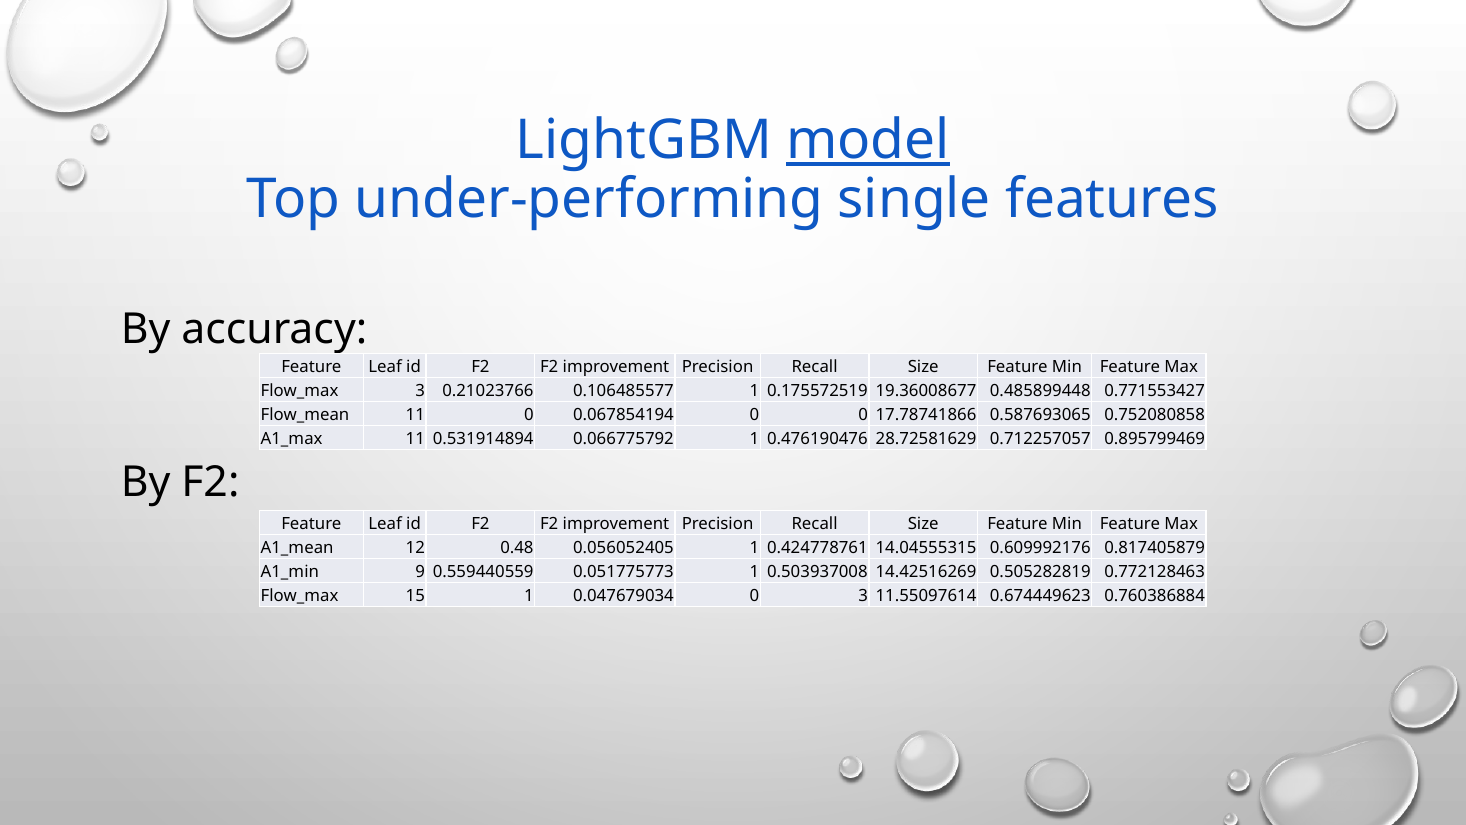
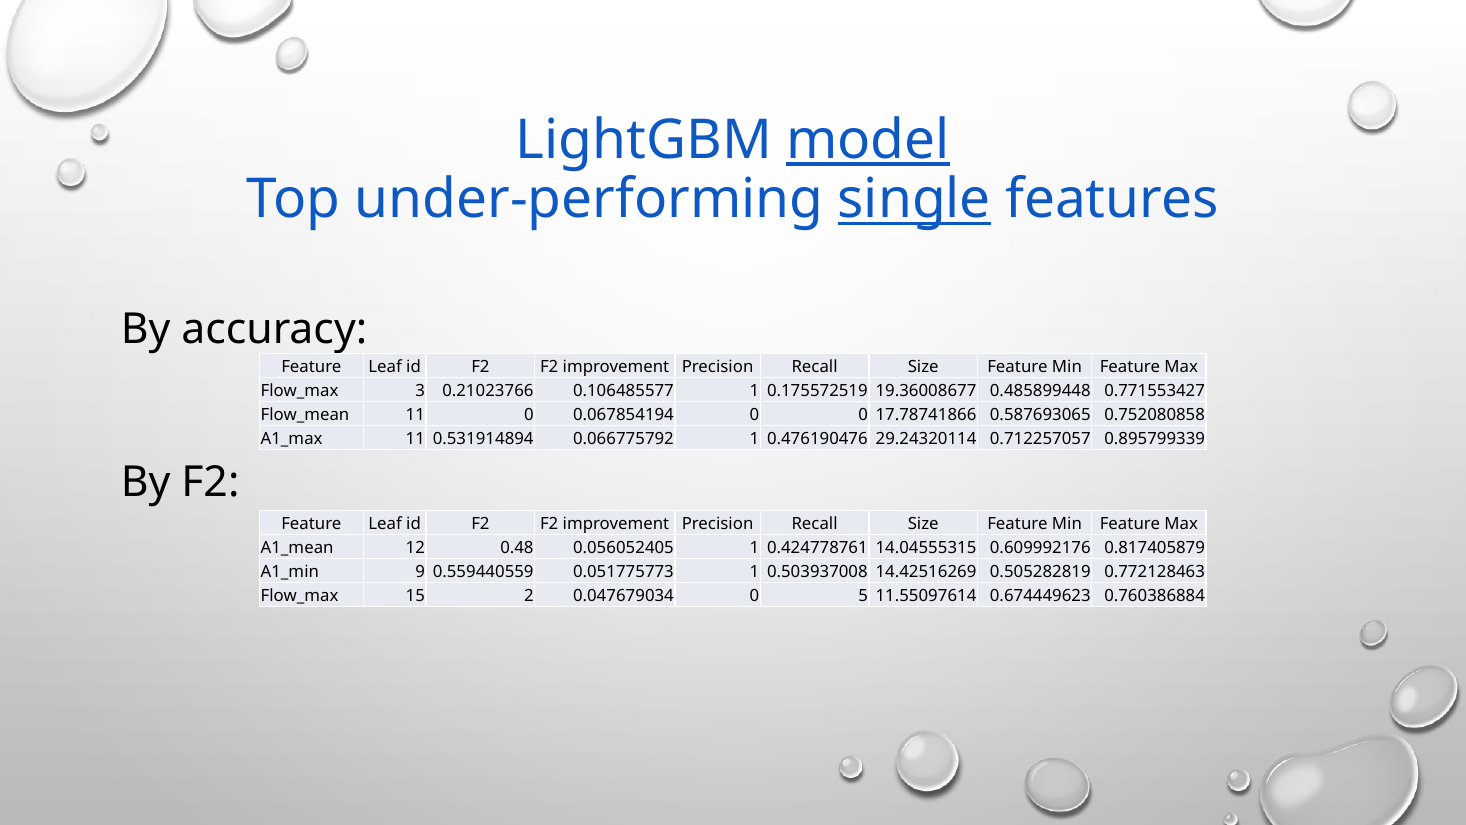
single underline: none -> present (914, 200)
28.72581629: 28.72581629 -> 29.24320114 (926, 439)
0.895799469: 0.895799469 -> 0.895799339 (1155, 439)
15 1: 1 -> 2 (529, 596)
0 3: 3 -> 5 (863, 596)
